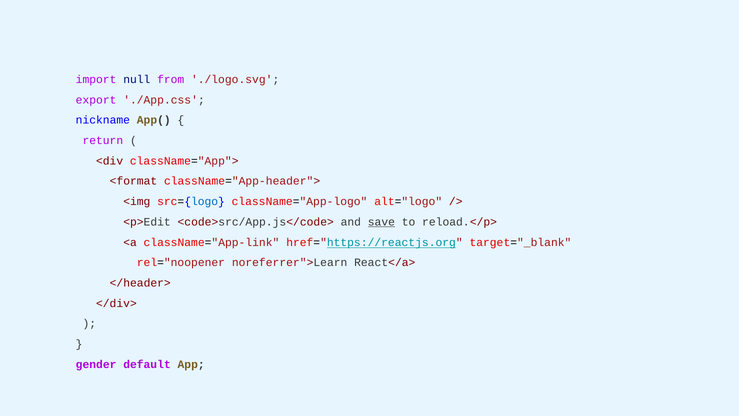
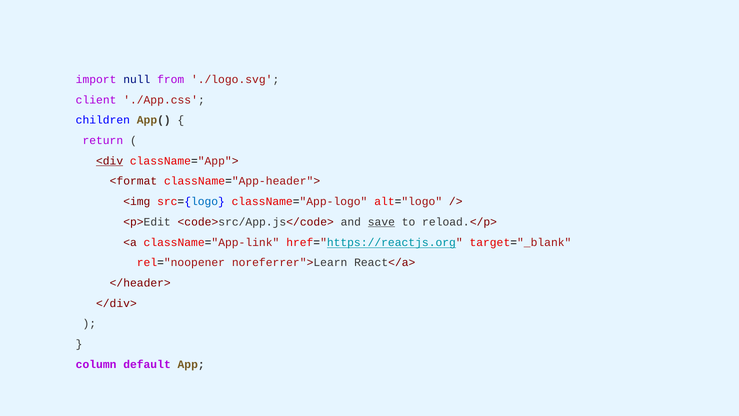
export: export -> client (96, 100)
nickname: nickname -> children (103, 120)
<div underline: none -> present (110, 161)
gender: gender -> column (96, 364)
